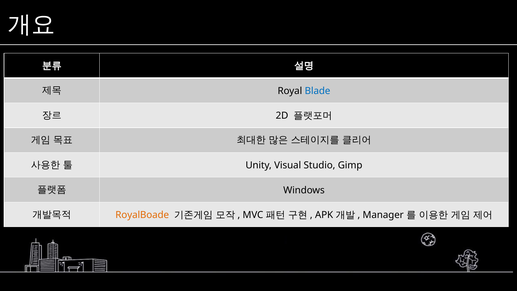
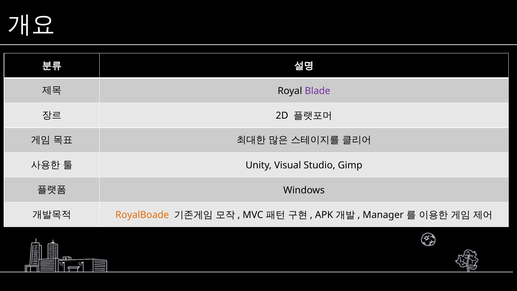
Blade colour: blue -> purple (318, 91)
